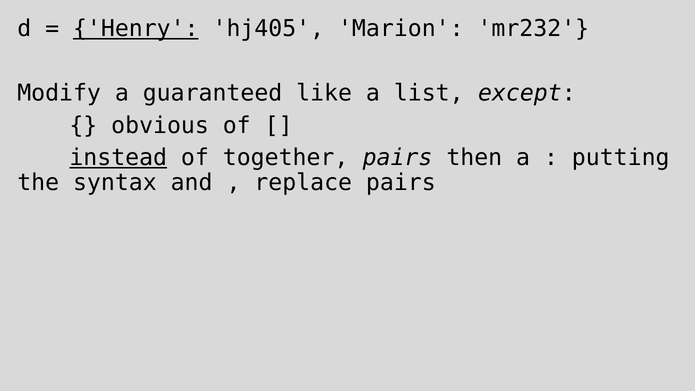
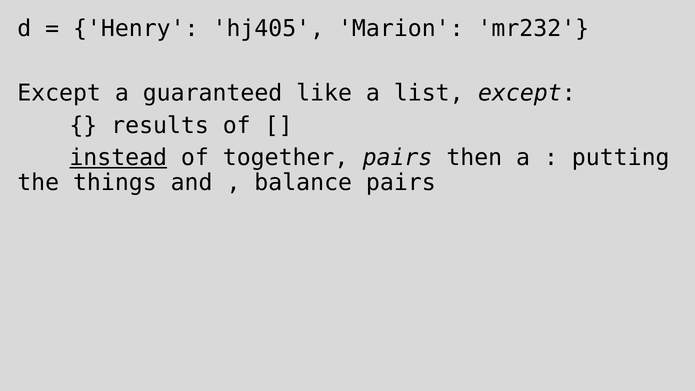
Henry underline: present -> none (136, 29)
Modify: Modify -> Except (59, 93)
obvious: obvious -> results (160, 125)
syntax: syntax -> things (115, 183)
replace: replace -> balance (303, 183)
